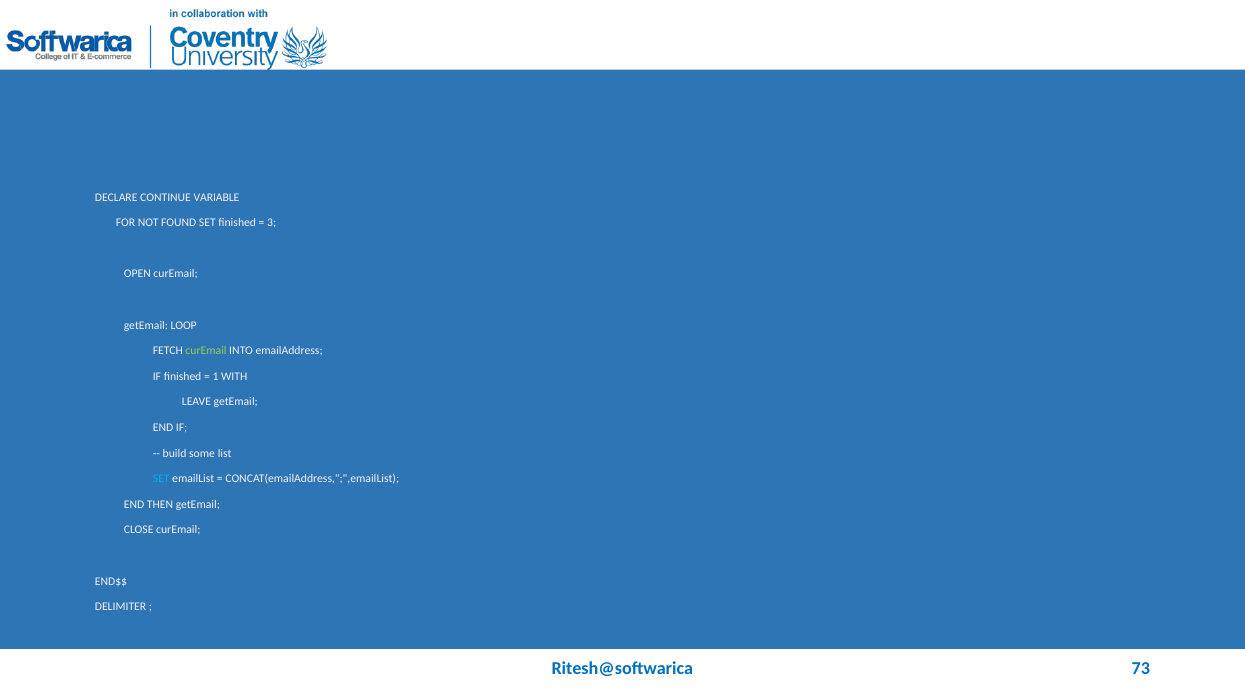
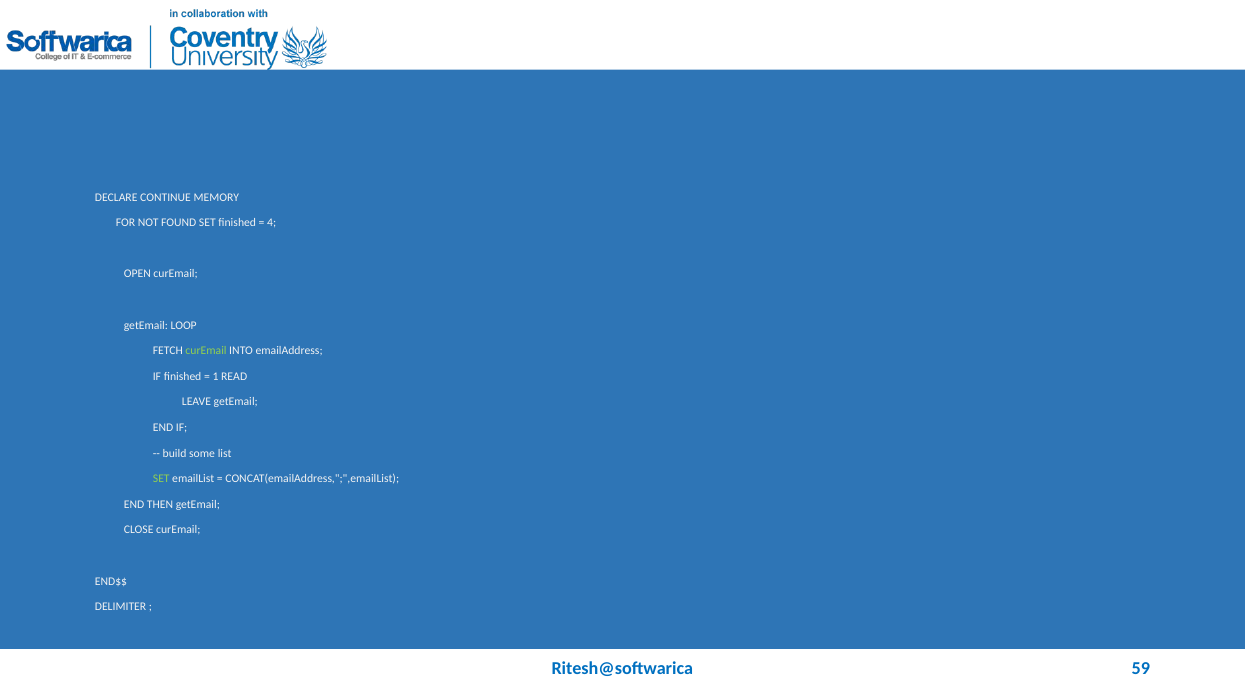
VARIABLE: VARIABLE -> MEMORY (216, 197)
3: 3 -> 4 (272, 223)
WITH: WITH -> READ (234, 377)
SET colour: light blue -> light green (161, 479)
73: 73 -> 59 (1141, 669)
